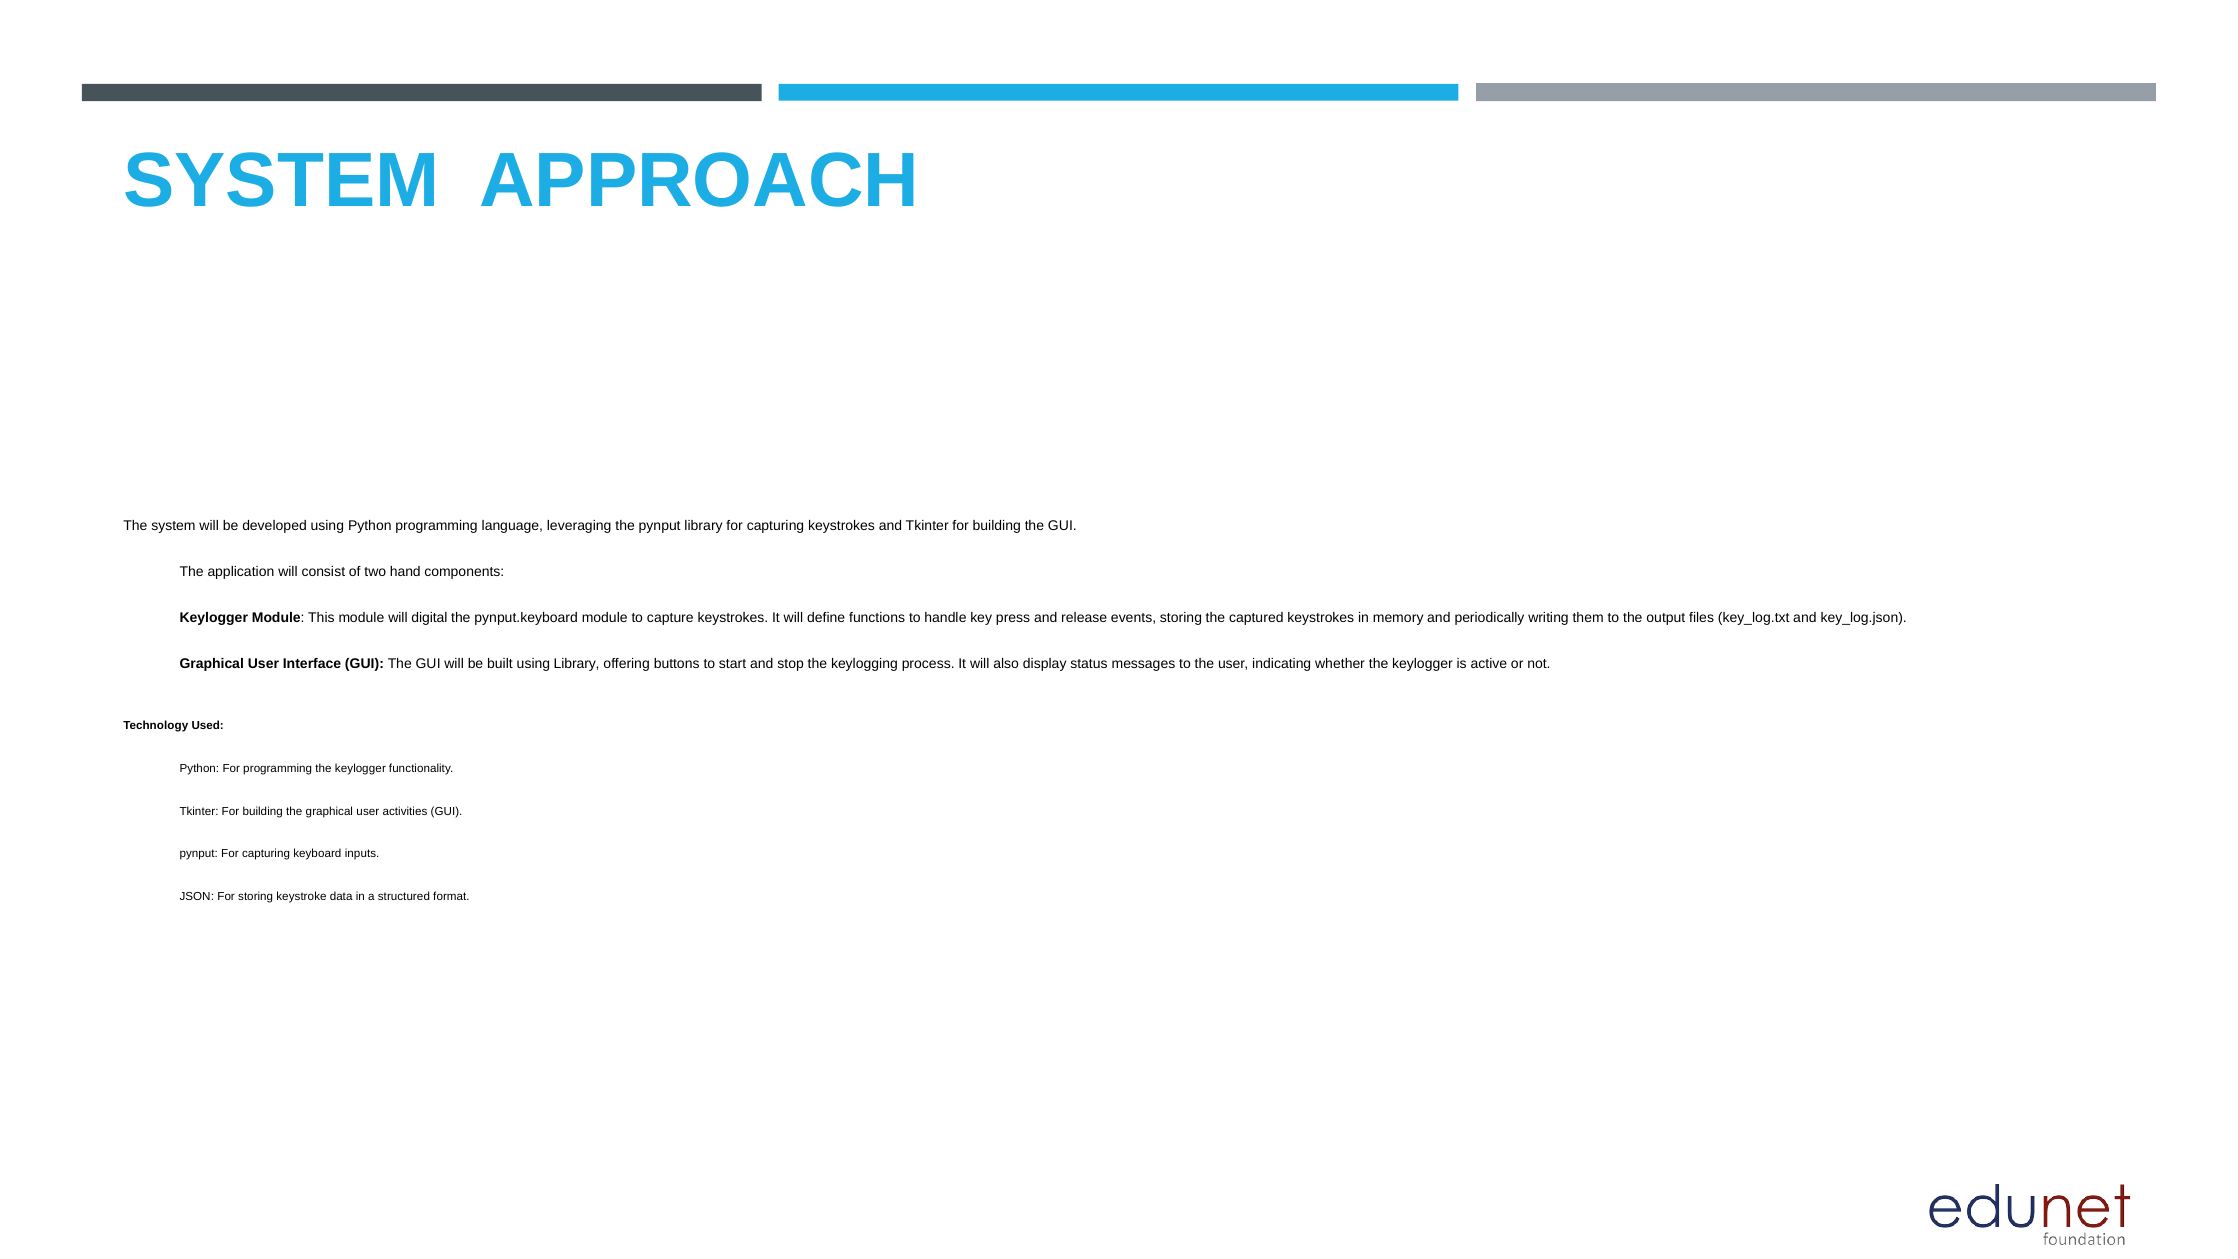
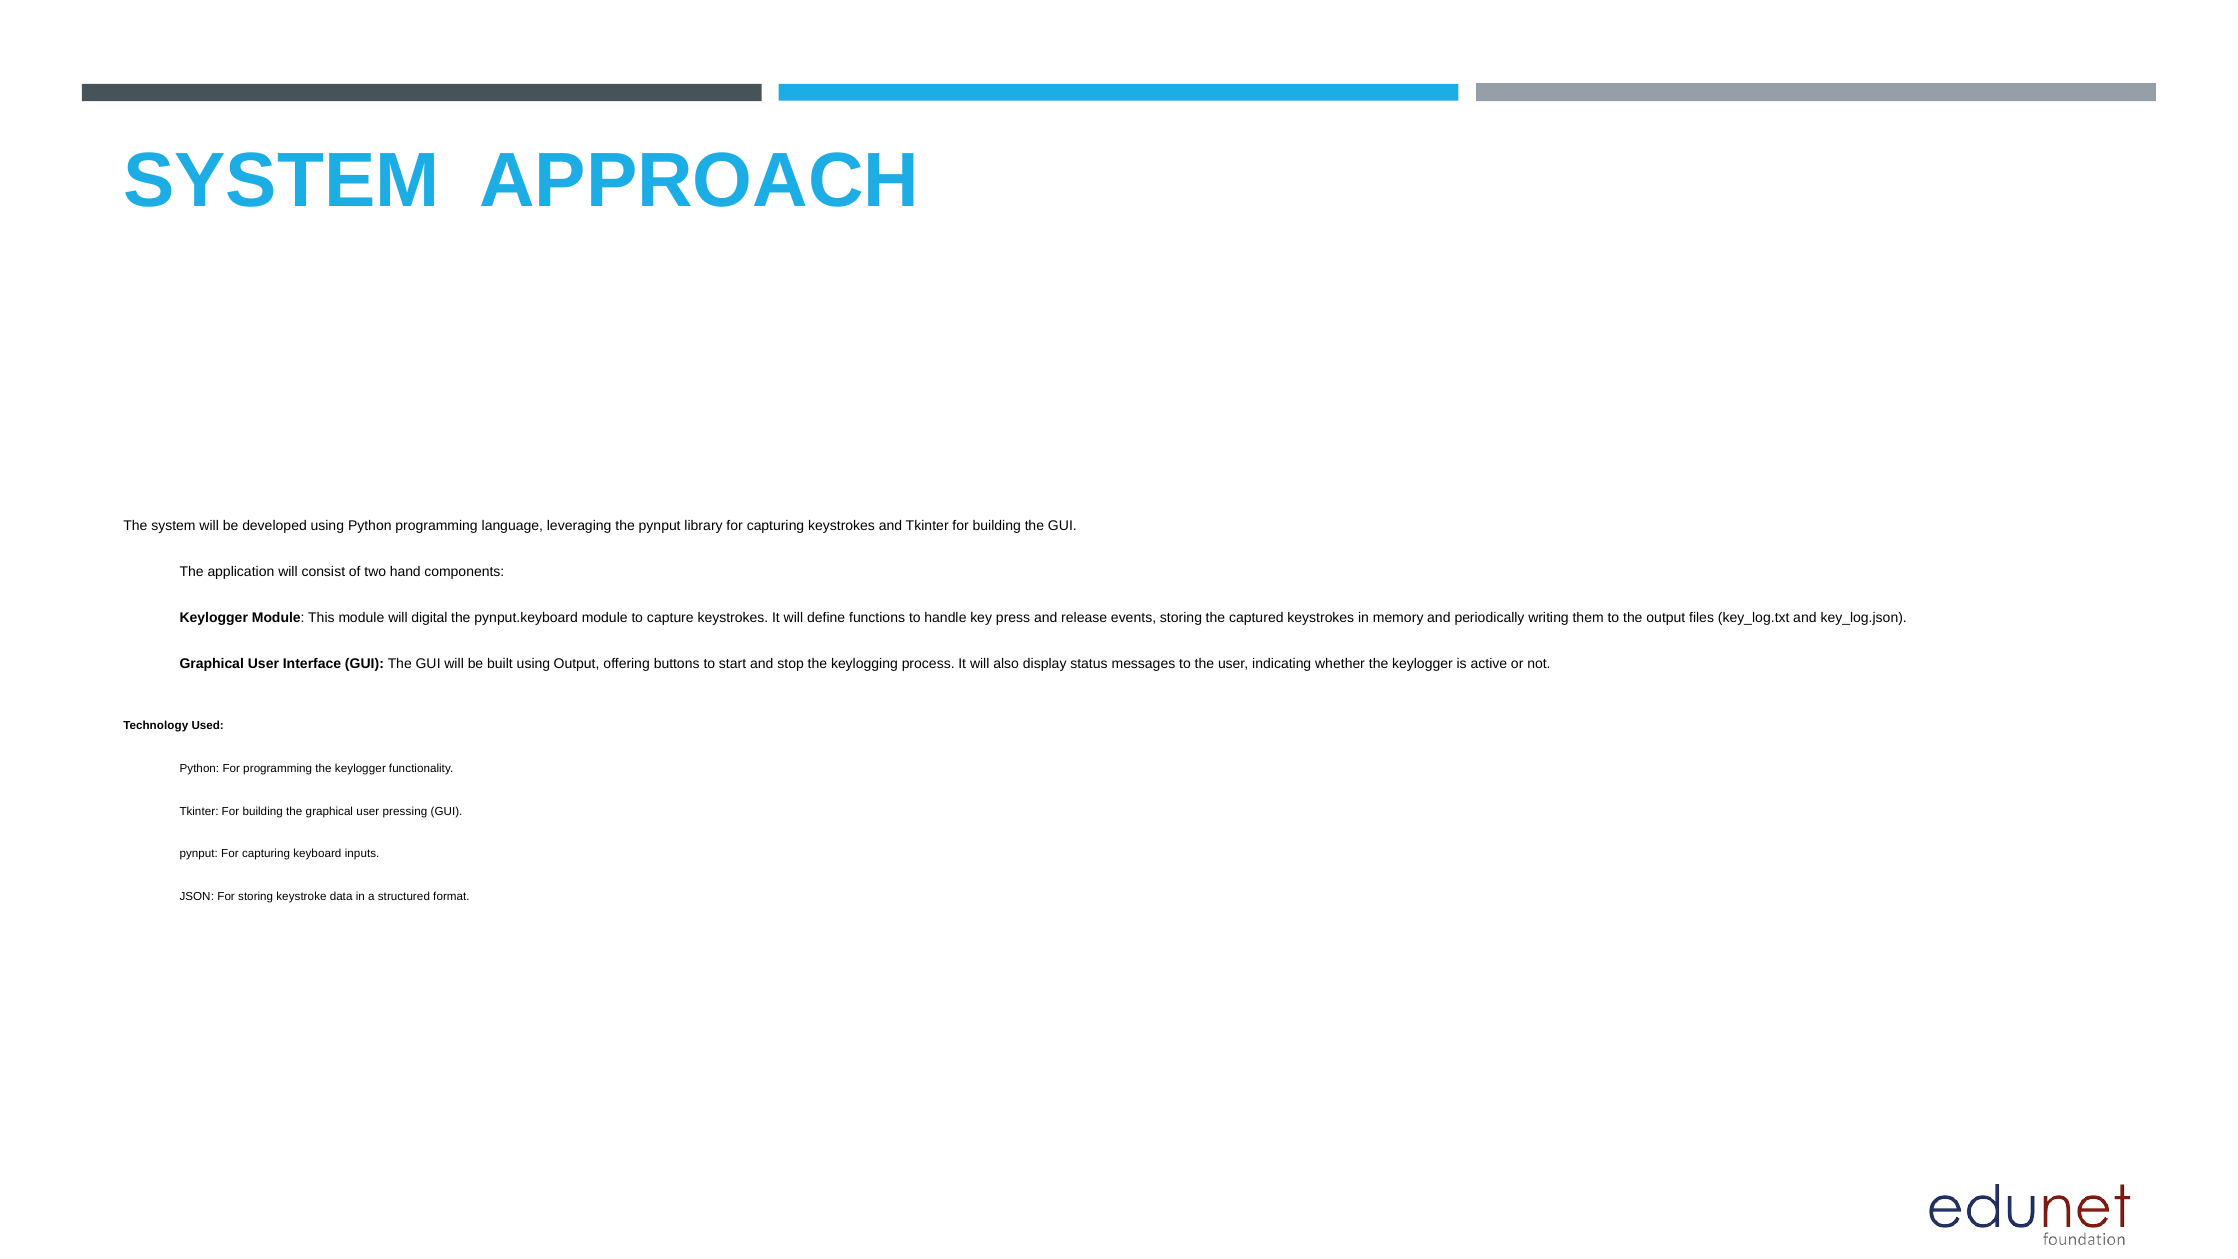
using Library: Library -> Output (577, 664)
activities: activities -> pressing (405, 811)
